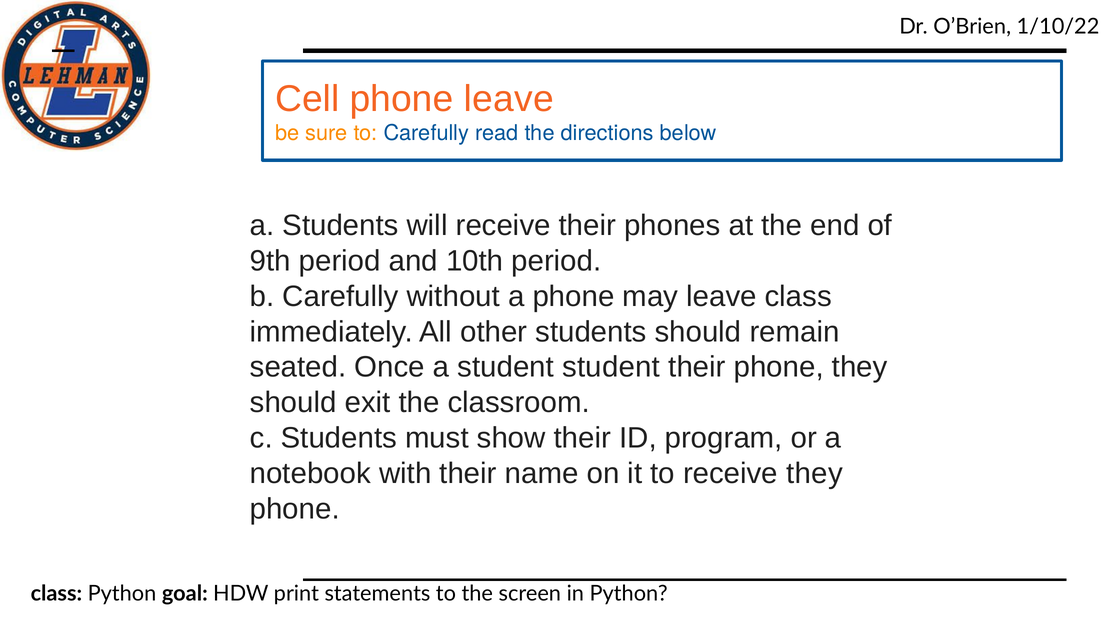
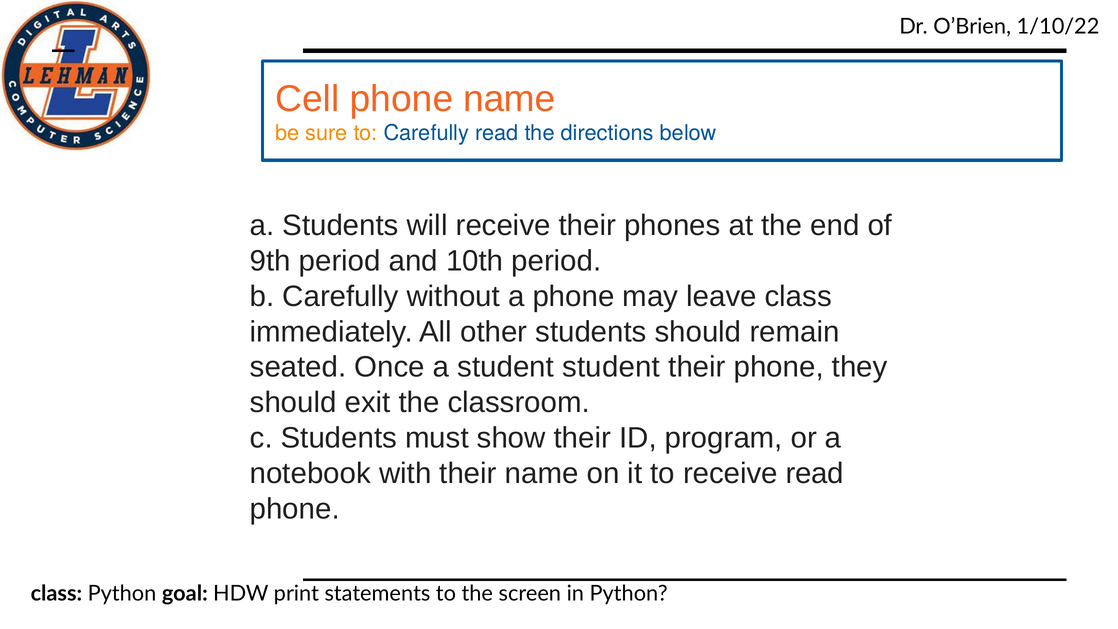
phone leave: leave -> name (509, 99)
receive they: they -> read (815, 473)
